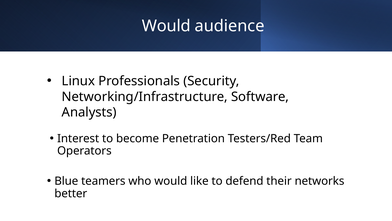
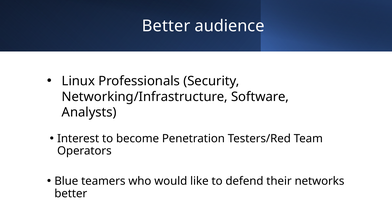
Would: Would -> Better (166, 26)
